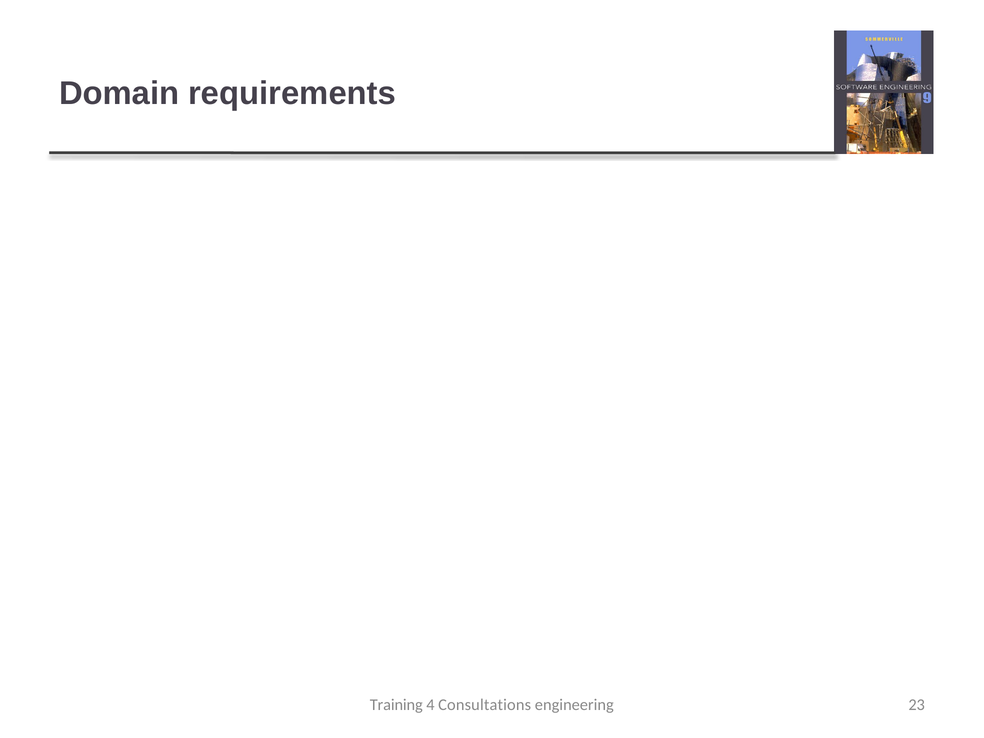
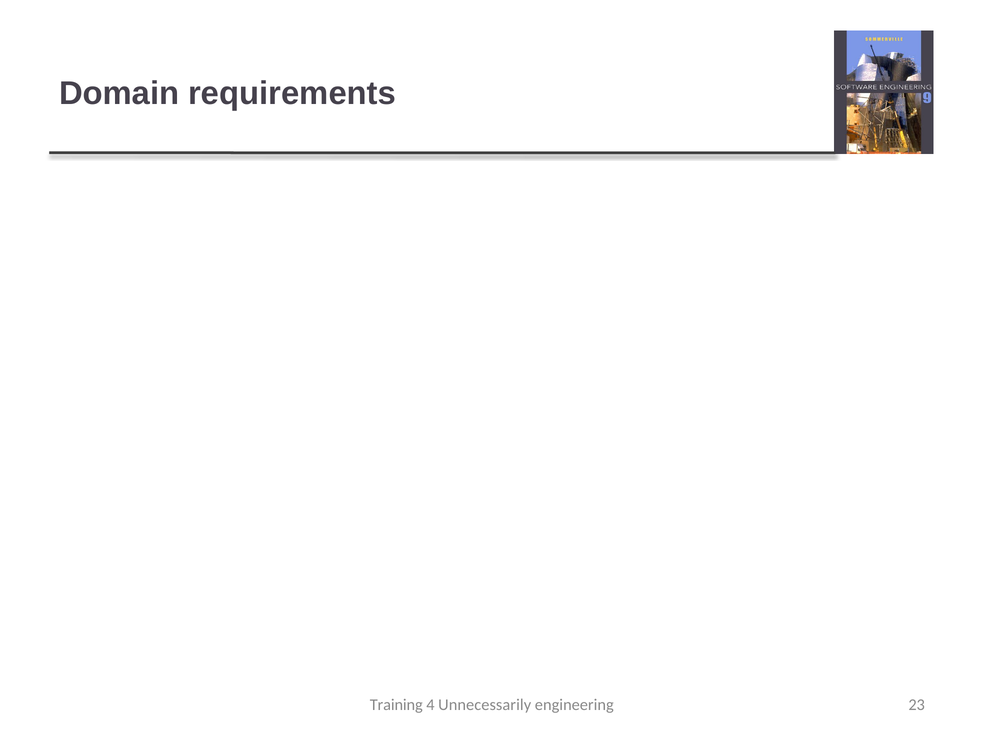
Consultations: Consultations -> Unnecessarily (485, 705)
